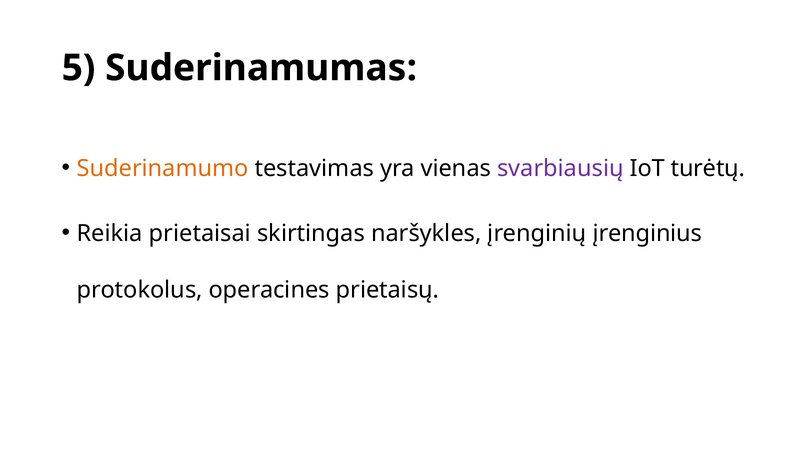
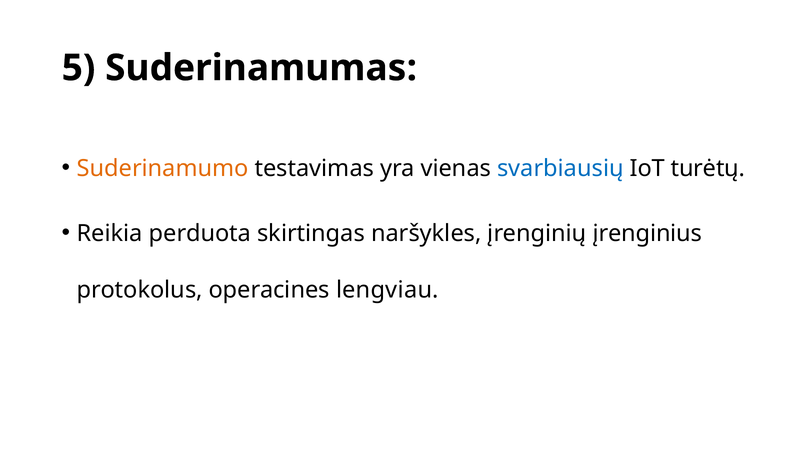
svarbiausių colour: purple -> blue (560, 168)
prietaisai: prietaisai -> perduota (200, 233)
prietaisų: prietaisų -> lengviau (387, 290)
